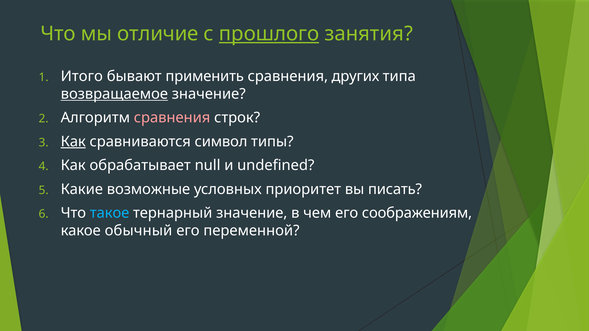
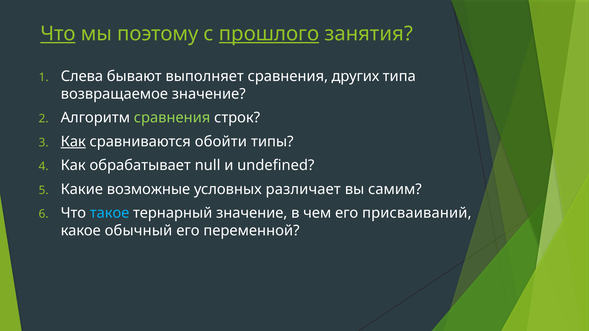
Что underline: none -> present (58, 34)
отличие: отличие -> поэтому (158, 34)
Итого: Итого -> Слева (82, 76)
применить: применить -> выполняет (205, 76)
возвращаемое underline: present -> none (114, 94)
сравнения colour: pink -> light green (172, 118)
символ: символ -> обойти (221, 142)
приоритет: приоритет -> различает (303, 189)
писать: писать -> самим (395, 189)
соображениям: соображениям -> присваиваний (417, 213)
